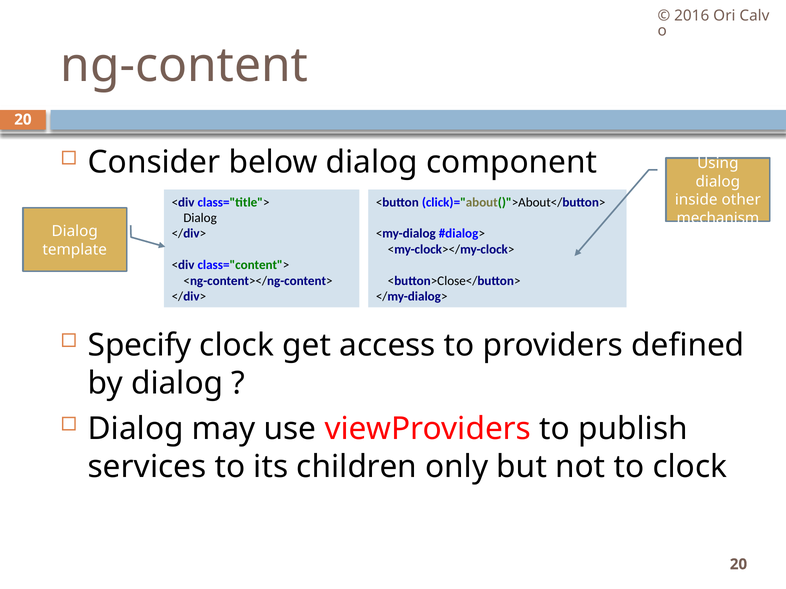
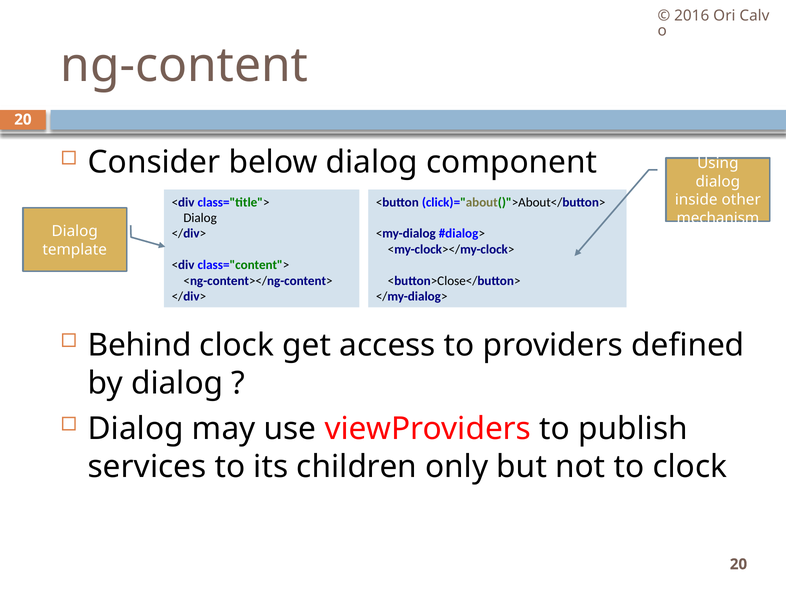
Specify: Specify -> Behind (140, 345)
